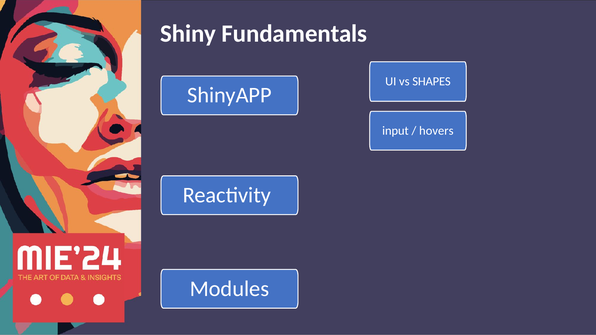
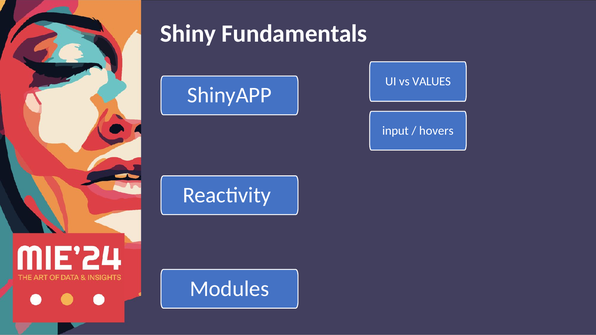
SHAPES: SHAPES -> VALUES (432, 82)
